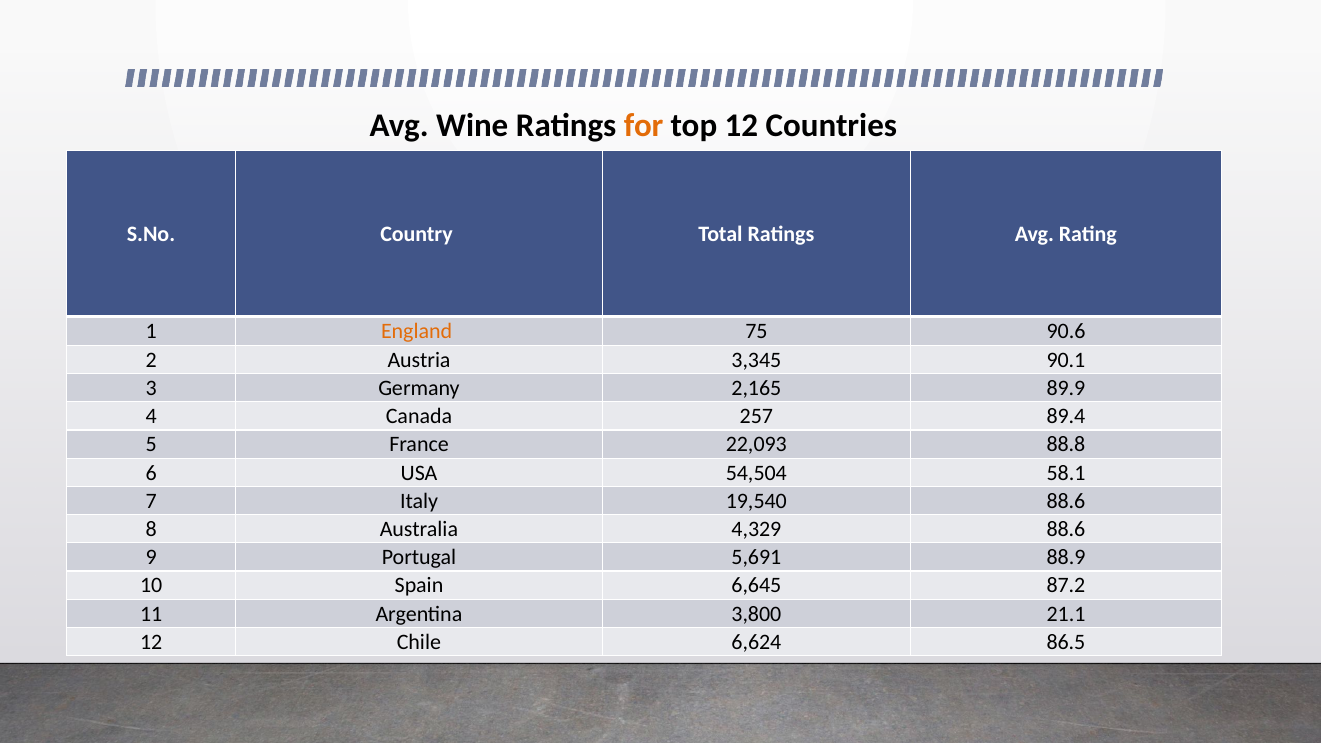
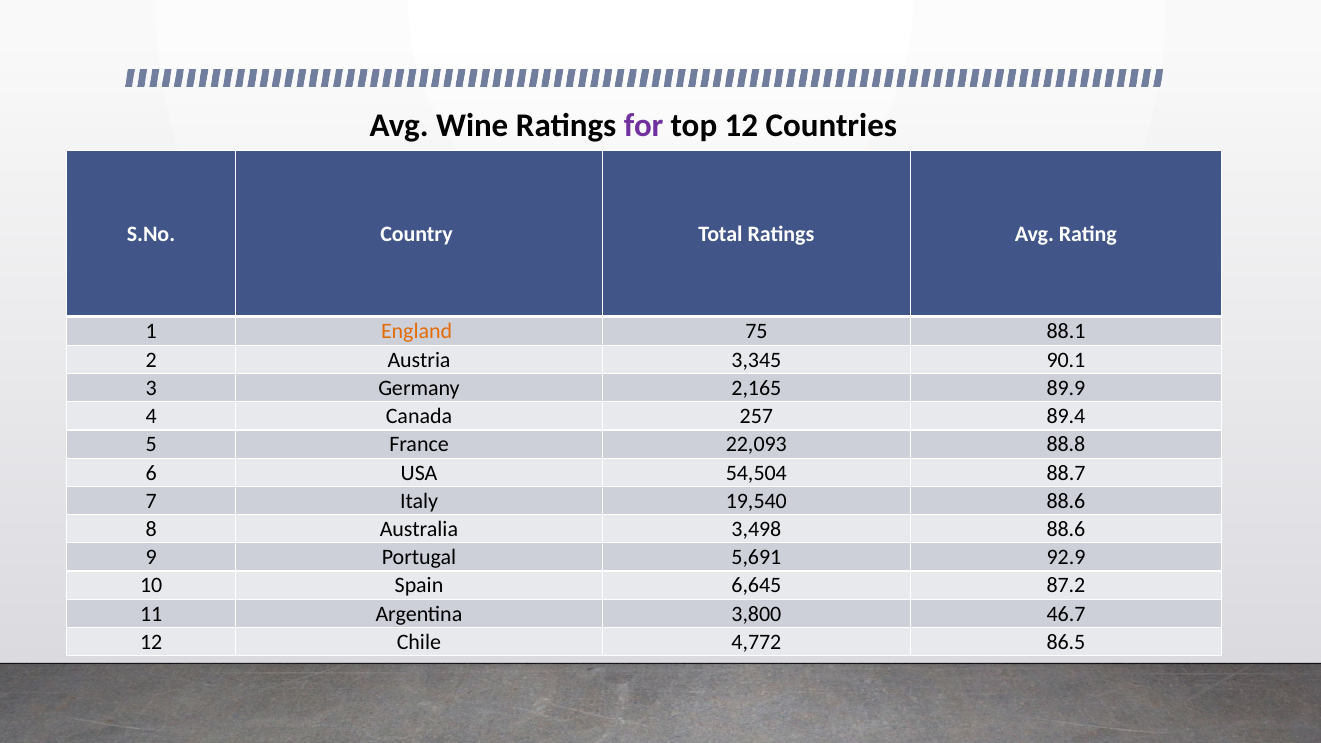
for colour: orange -> purple (644, 126)
90.6: 90.6 -> 88.1 (1066, 331)
58.1: 58.1 -> 88.7 (1066, 473)
4,329: 4,329 -> 3,498 (756, 529)
88.9: 88.9 -> 92.9 (1066, 557)
21.1: 21.1 -> 46.7 (1066, 614)
6,624: 6,624 -> 4,772 (756, 642)
